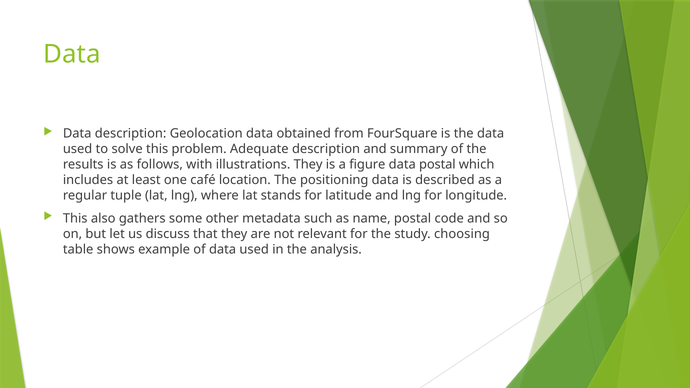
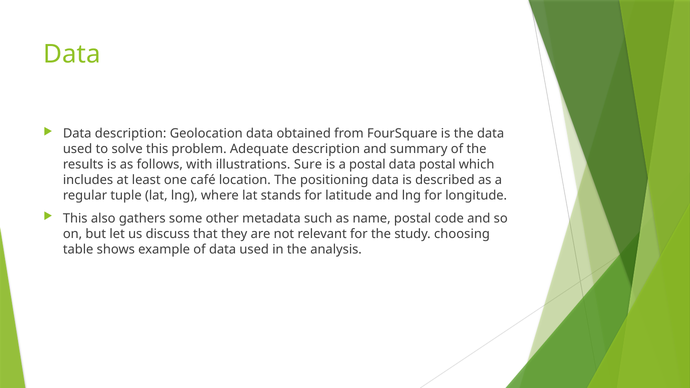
illustrations They: They -> Sure (308, 165)
a figure: figure -> postal (367, 165)
